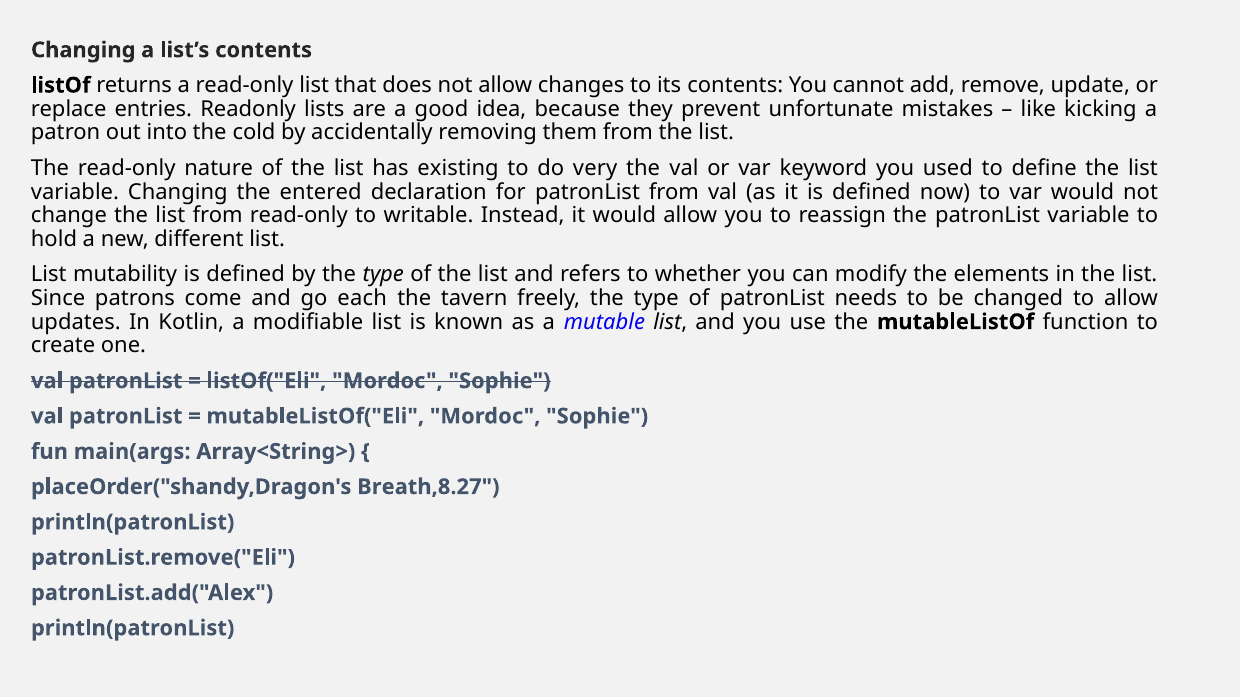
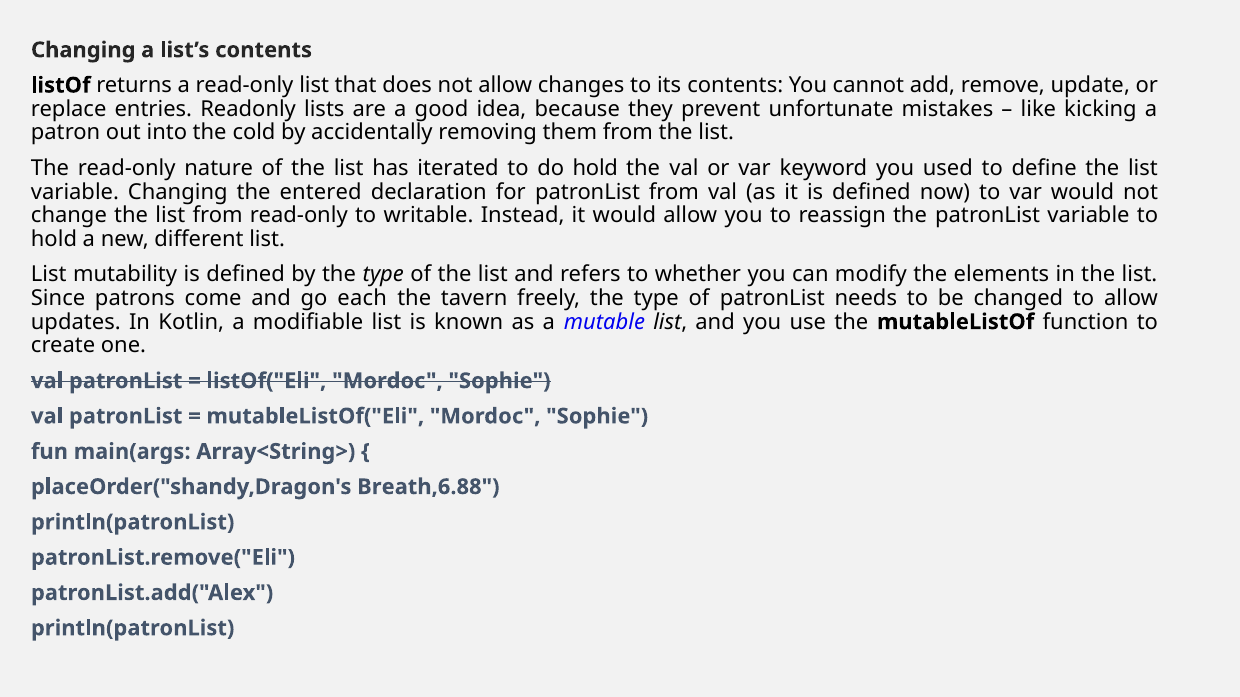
existing: existing -> iterated (458, 168)
do very: very -> hold (595, 168)
Breath,8.27: Breath,8.27 -> Breath,6.88 (428, 487)
